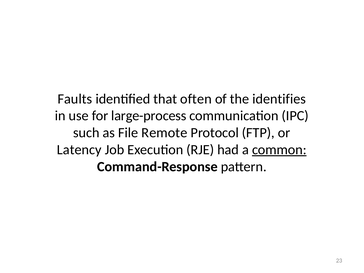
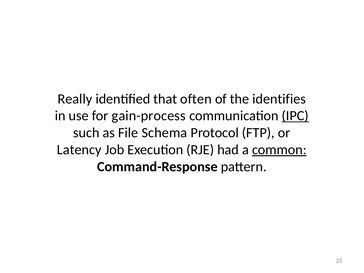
Faults: Faults -> Really (75, 99)
large-process: large-process -> gain-process (149, 116)
IPC underline: none -> present (295, 116)
Remote: Remote -> Schema (164, 133)
